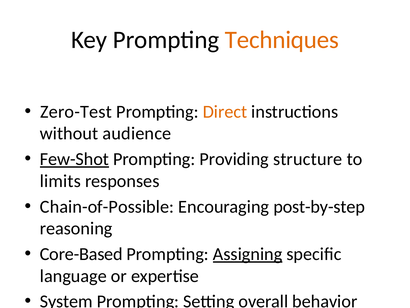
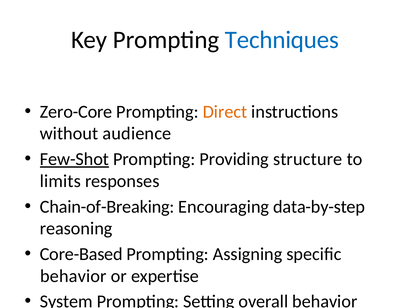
Techniques colour: orange -> blue (282, 40)
Zero-Test: Zero-Test -> Zero-Core (76, 112)
Chain-of-Possible: Chain-of-Possible -> Chain-of-Breaking (107, 206)
post-by-step: post-by-step -> data-by-step (319, 206)
Assigning underline: present -> none (248, 254)
language: language -> behavior (73, 276)
